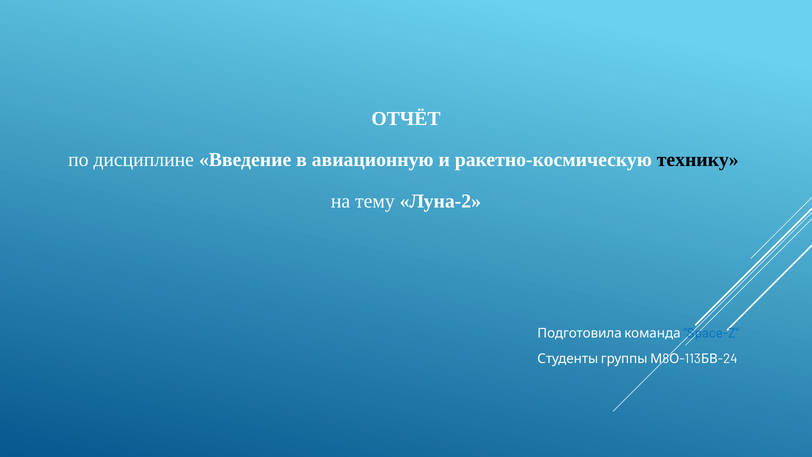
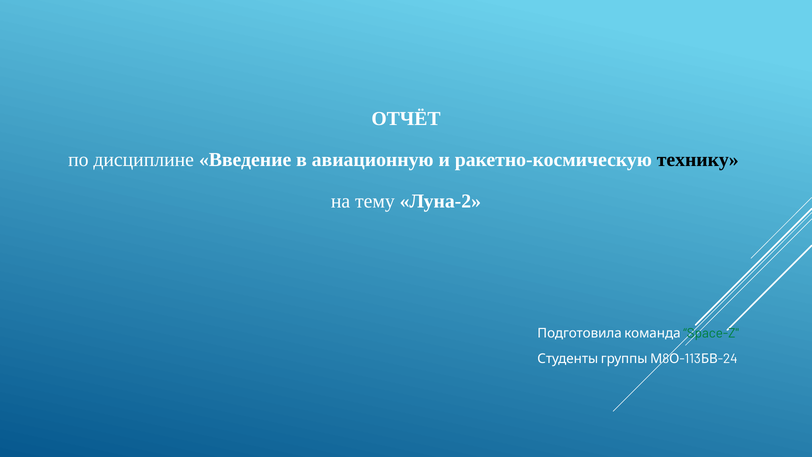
Space-Z colour: blue -> green (711, 333)
